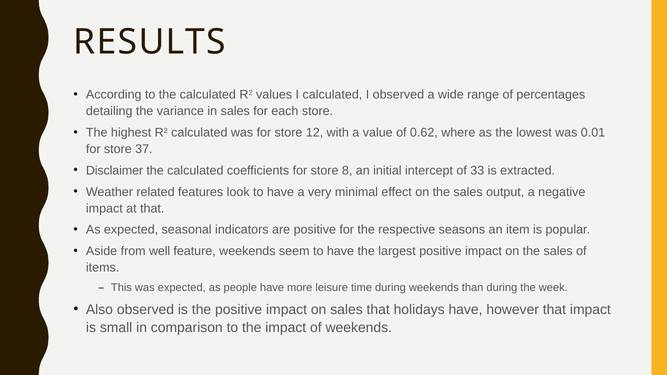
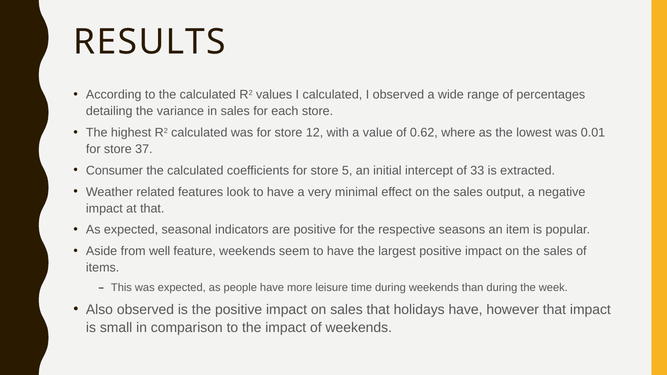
Disclaimer: Disclaimer -> Consumer (115, 171)
8: 8 -> 5 (347, 171)
